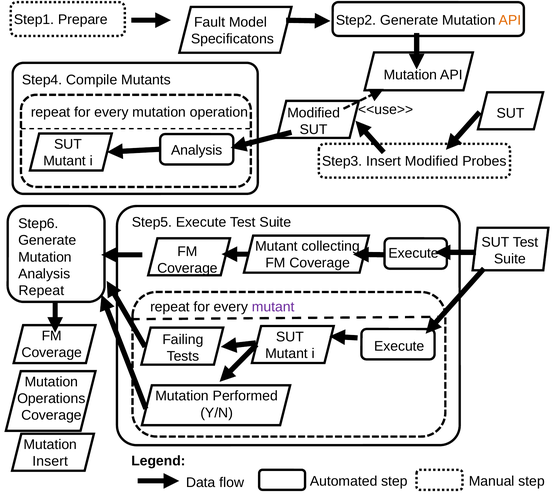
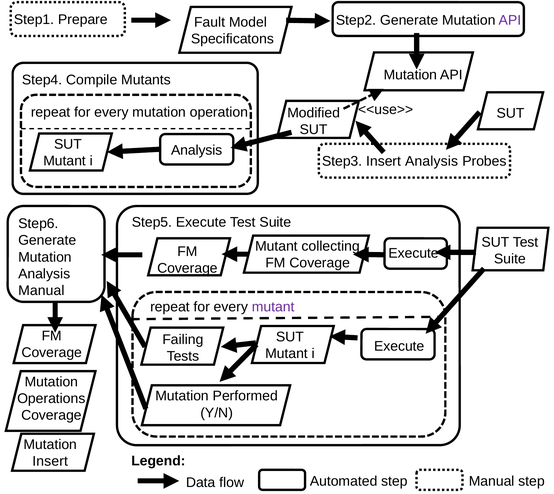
API colour: orange -> purple (510, 20)
Insert Modified: Modified -> Analysis (432, 162)
Repeat: Repeat -> Manual (41, 291)
